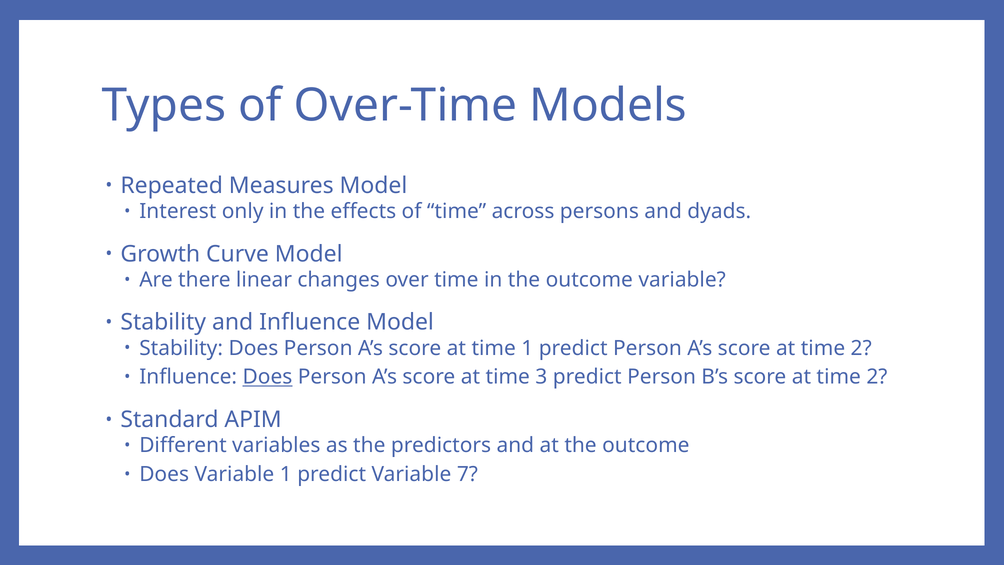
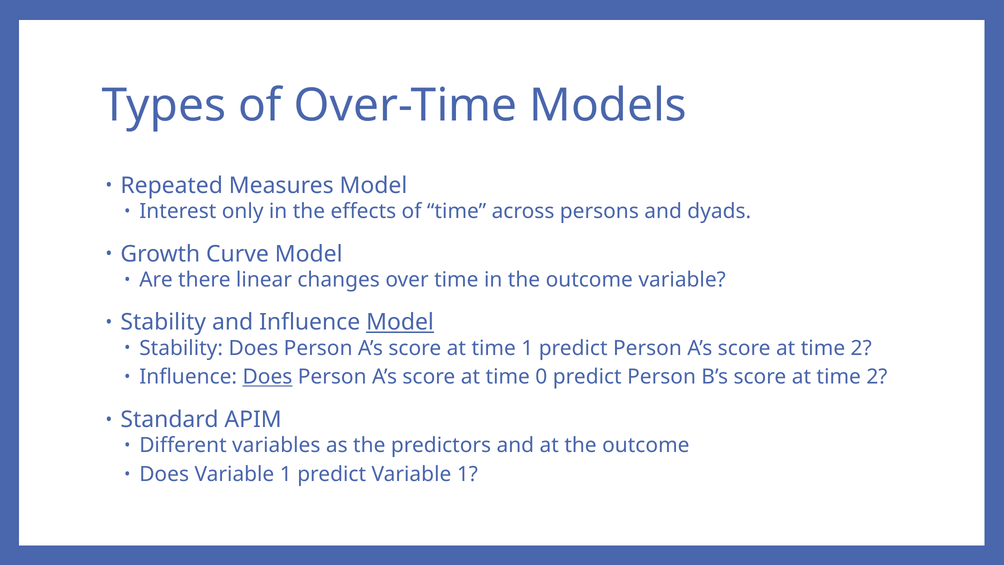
Model underline: none -> present (400, 322)
3: 3 -> 0 (541, 377)
predict Variable 7: 7 -> 1 (467, 474)
